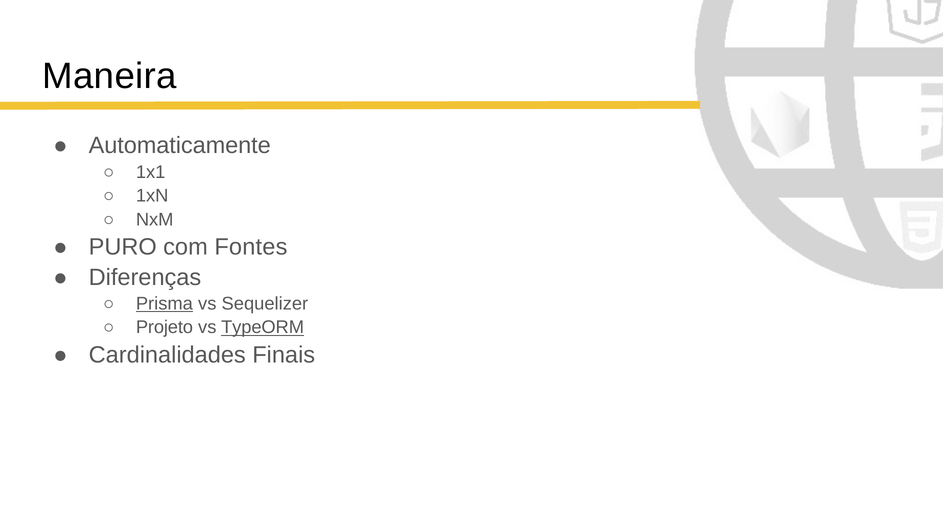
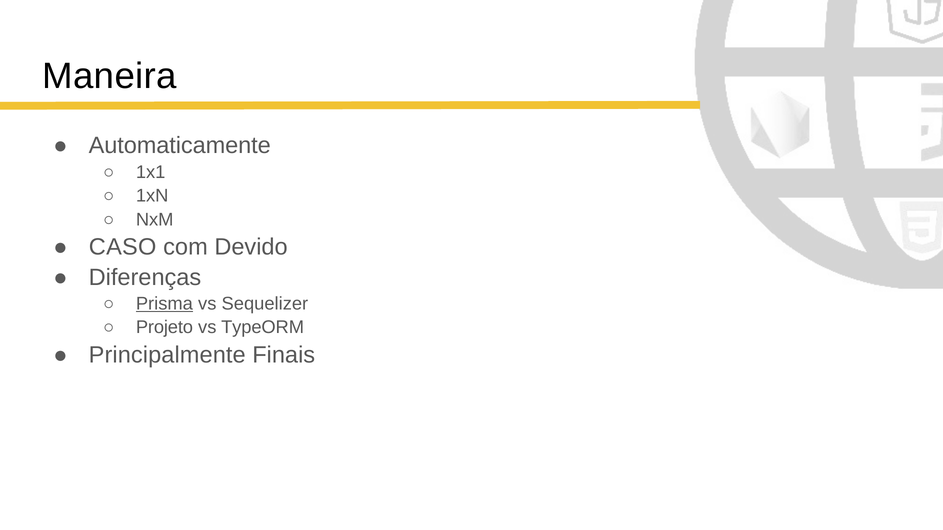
PURO: PURO -> CASO (123, 247)
Fontes: Fontes -> Devido (251, 247)
TypeORM underline: present -> none (263, 328)
Cardinalidades: Cardinalidades -> Principalmente (167, 355)
